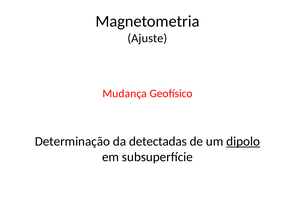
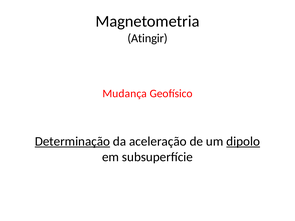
Ajuste: Ajuste -> Atingir (148, 38)
Determinação underline: none -> present (72, 141)
detectadas: detectadas -> aceleração (158, 141)
